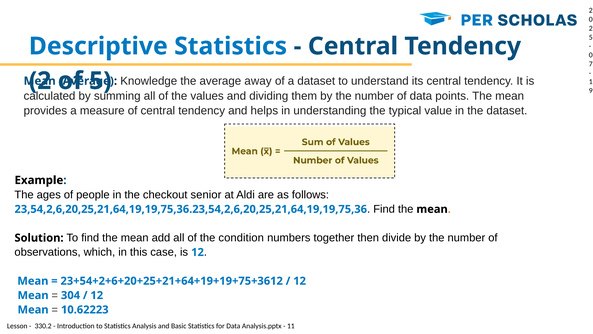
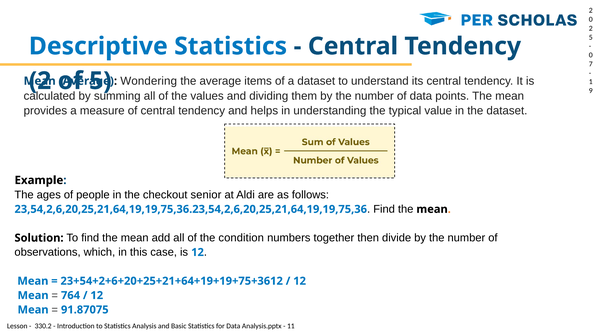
Knowledge: Knowledge -> Wondering (149, 81)
away: away -> items (258, 81)
304: 304 -> 764 (71, 295)
10.62223: 10.62223 -> 91.87075 (85, 309)
